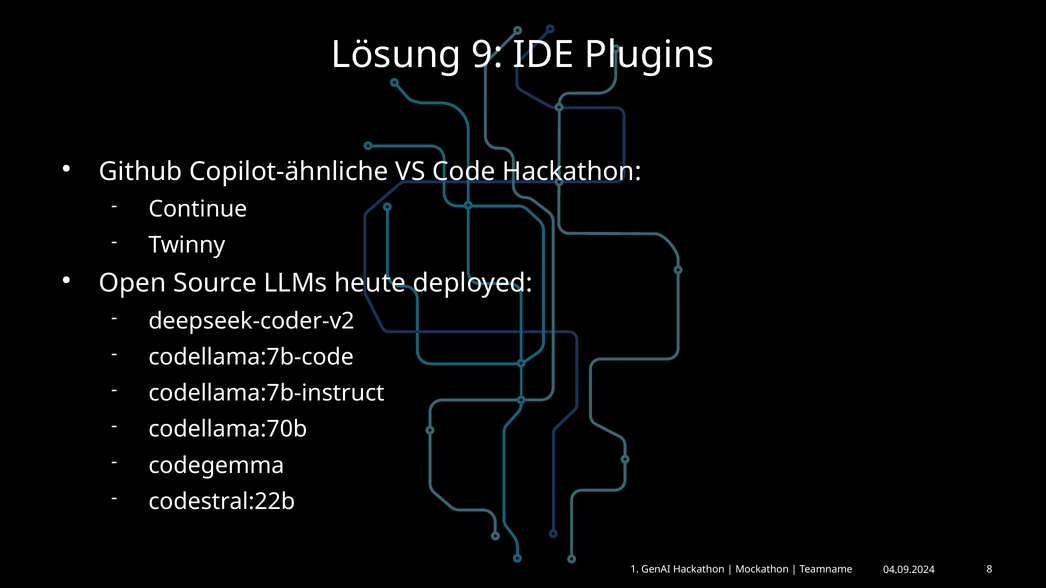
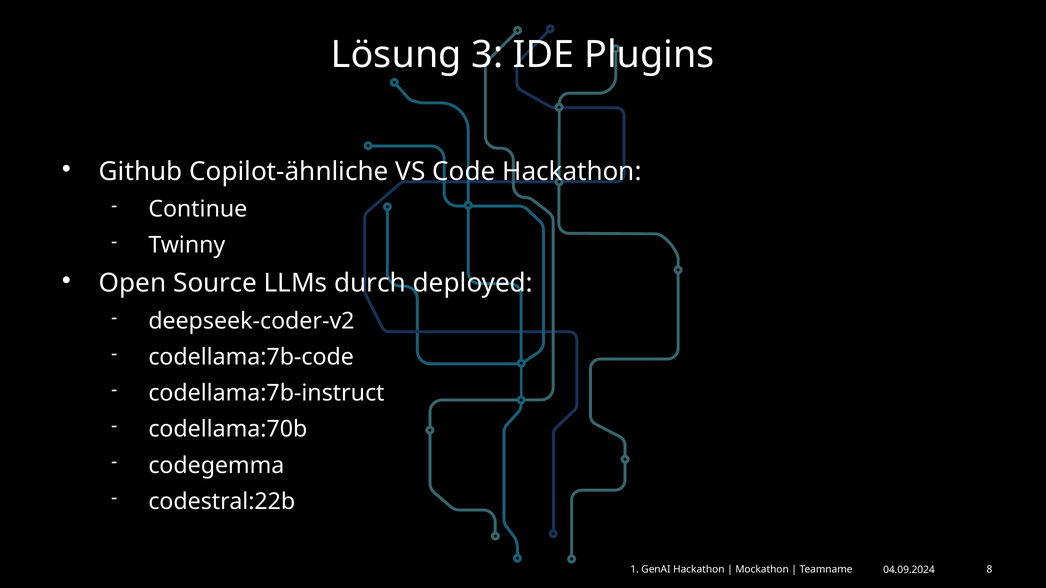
9: 9 -> 3 (487, 55)
heute: heute -> durch (370, 284)
